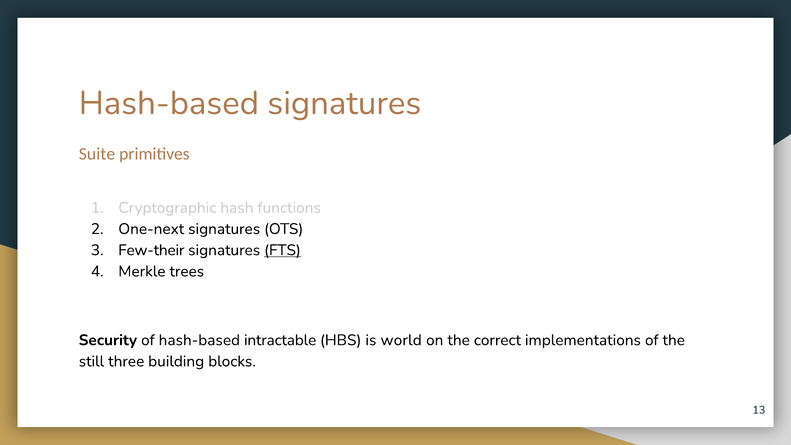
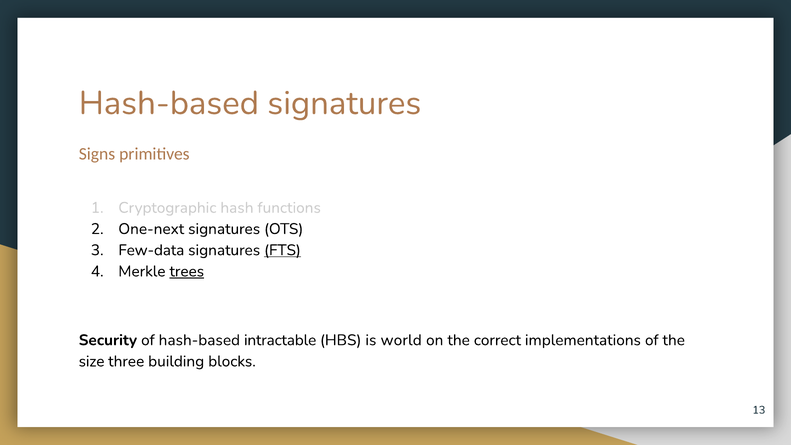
Suite: Suite -> Signs (97, 154)
Few-their: Few-their -> Few-data (151, 250)
trees underline: none -> present (187, 271)
still: still -> size (92, 361)
